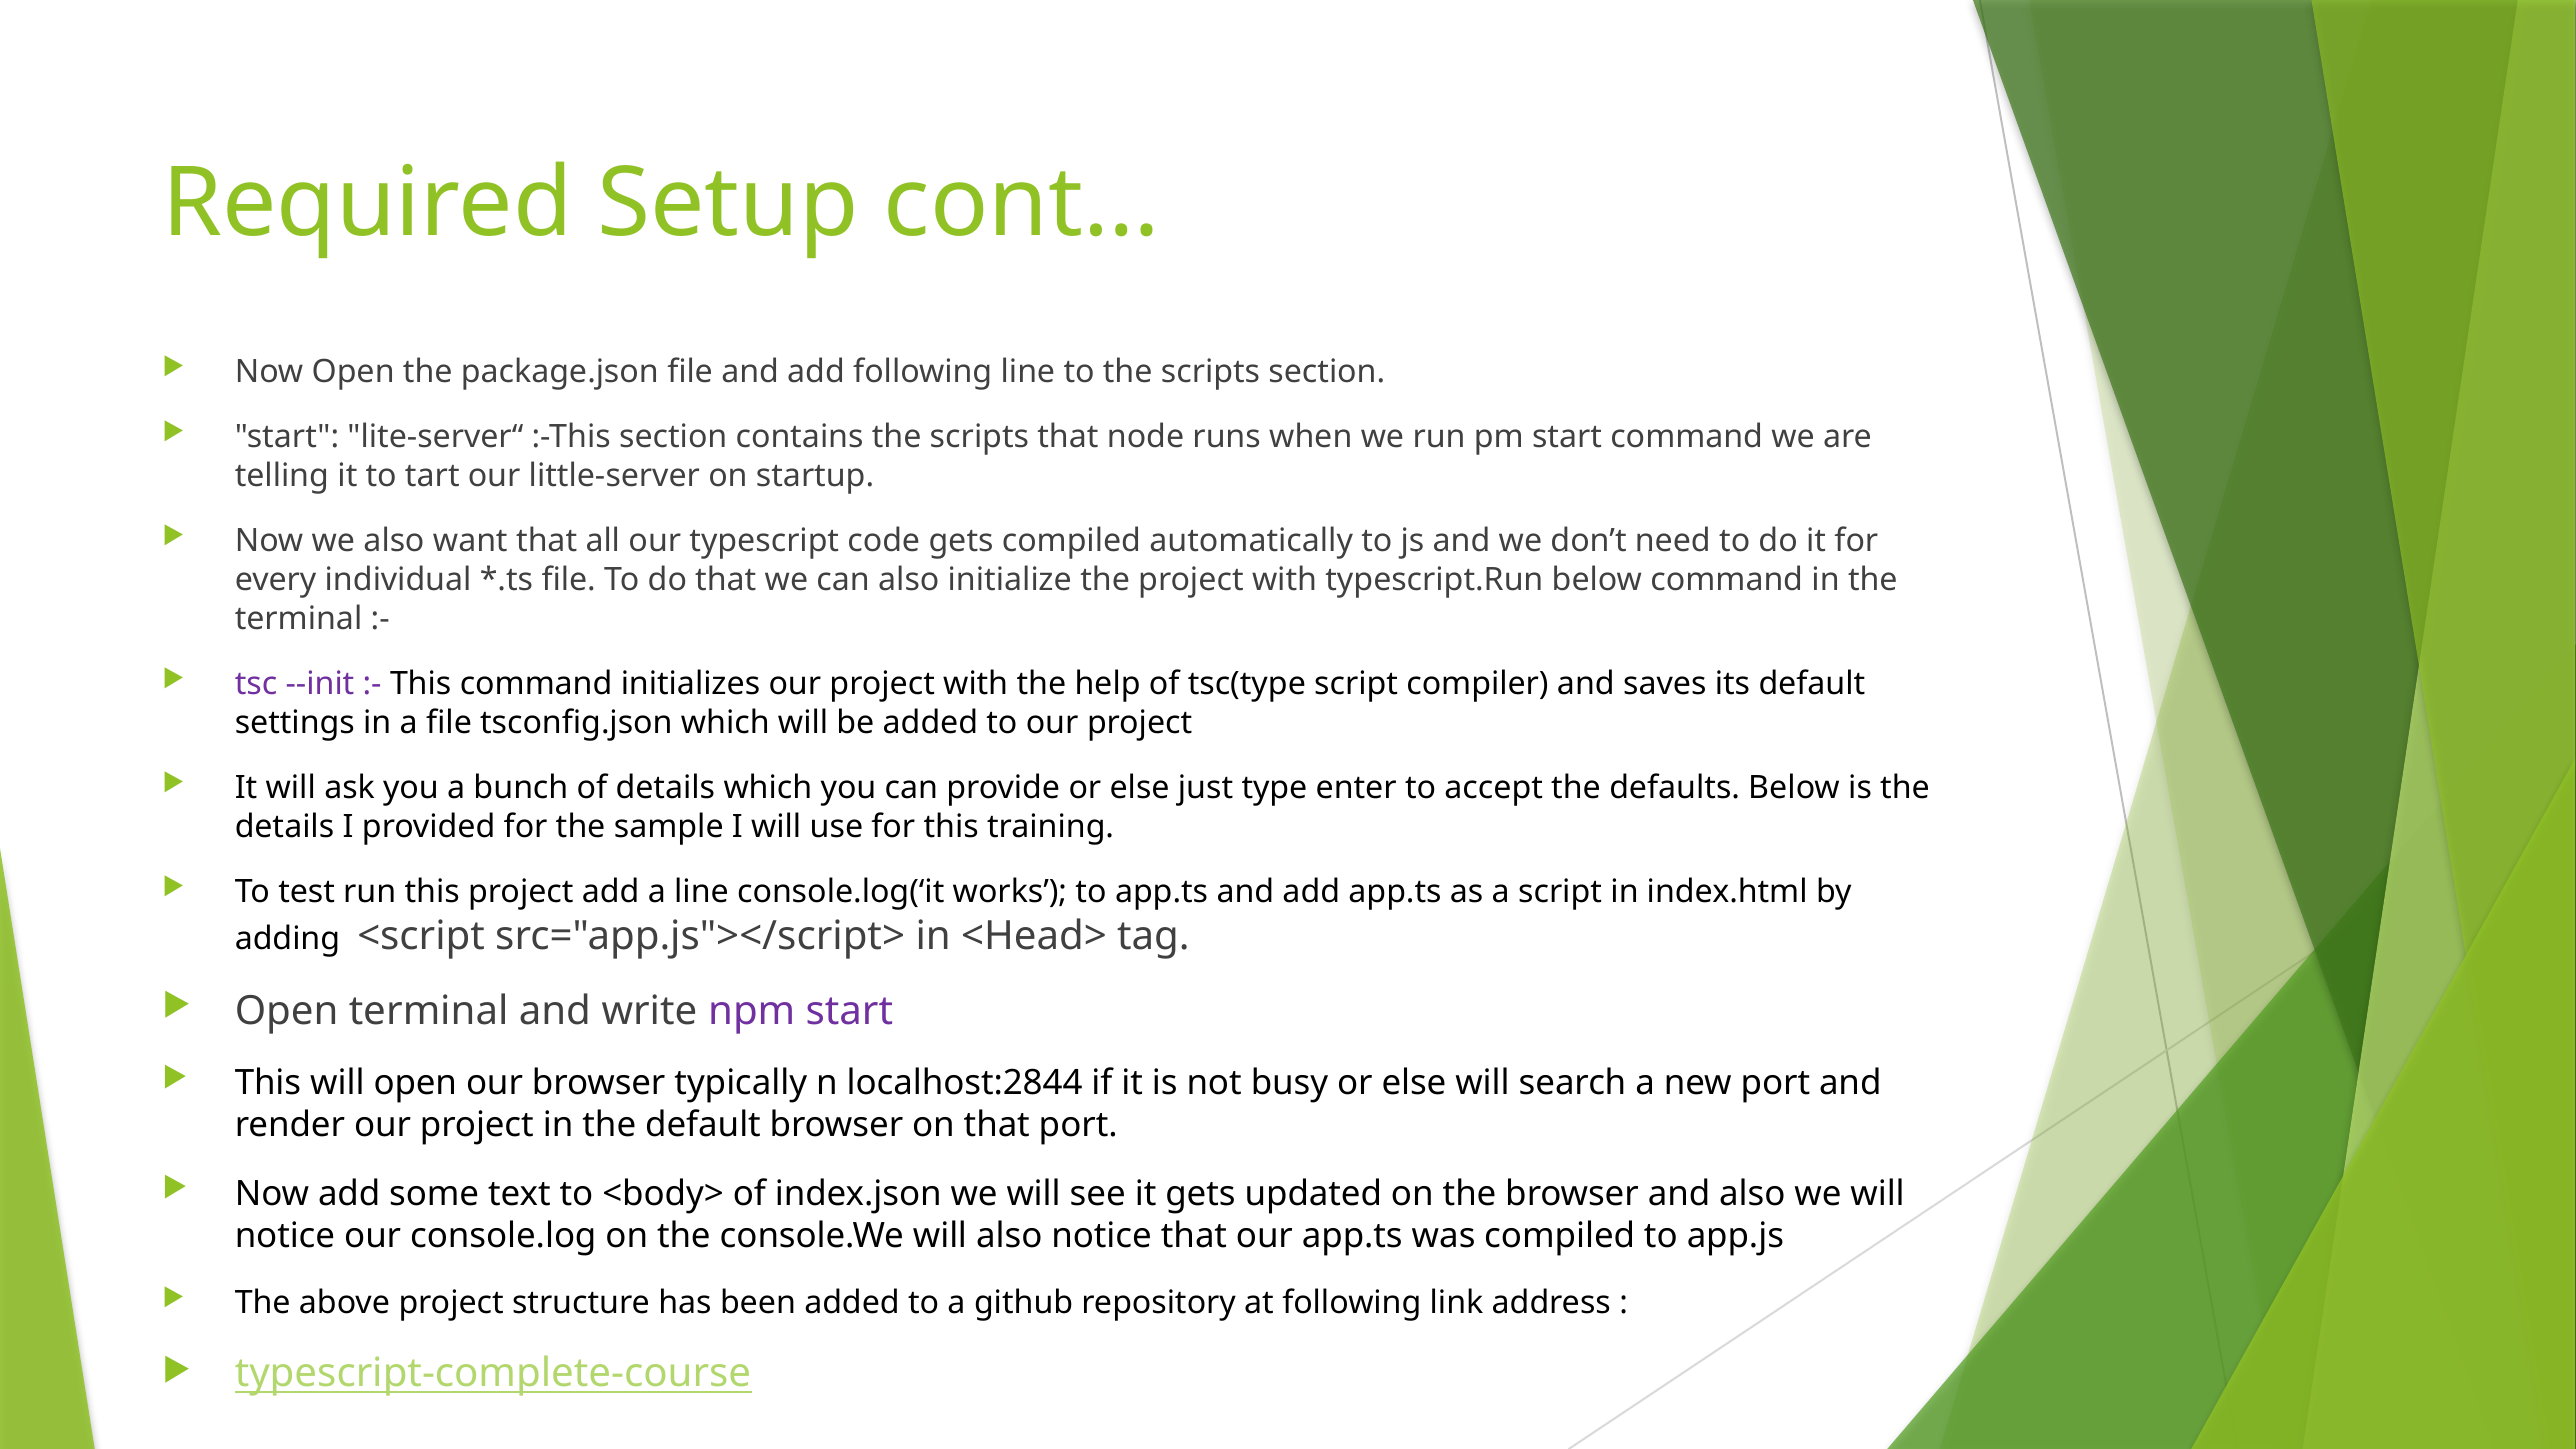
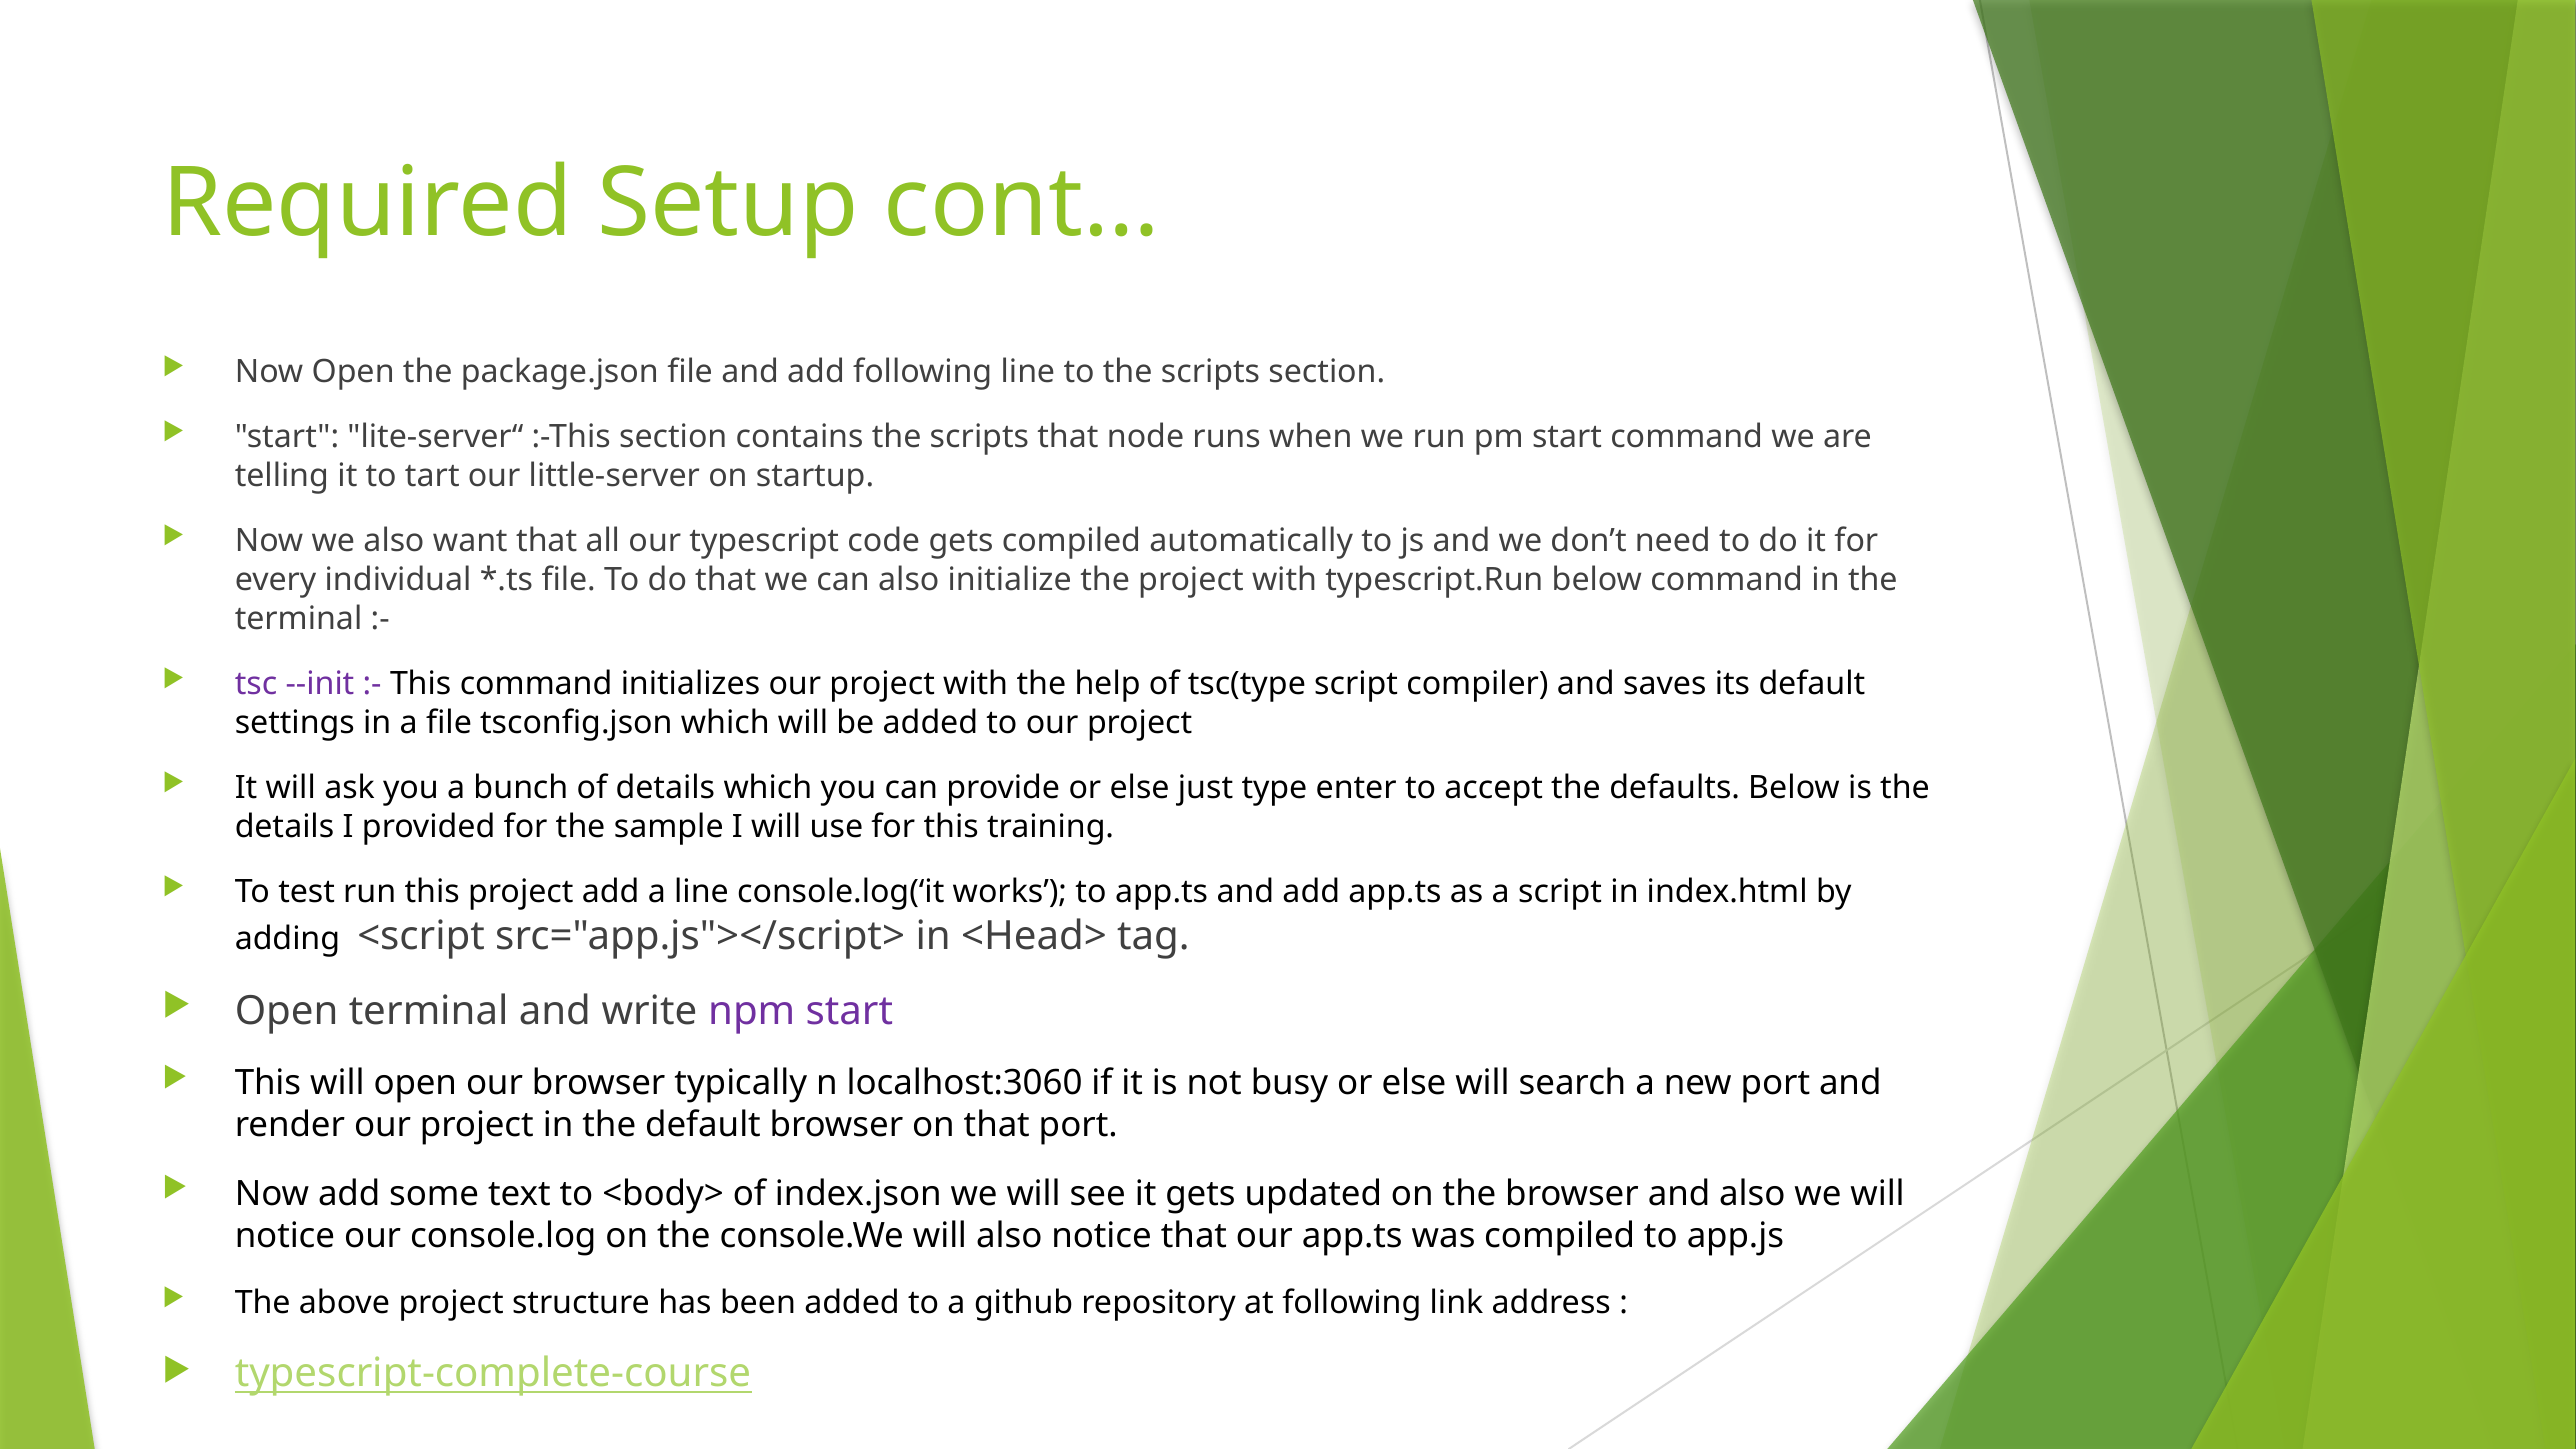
localhost:2844: localhost:2844 -> localhost:3060 (965, 1083)
